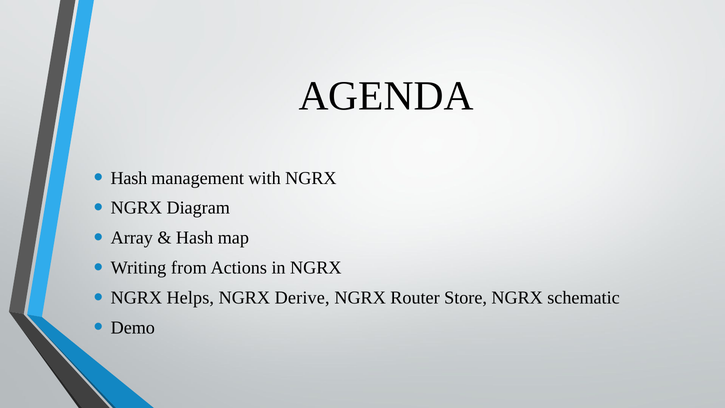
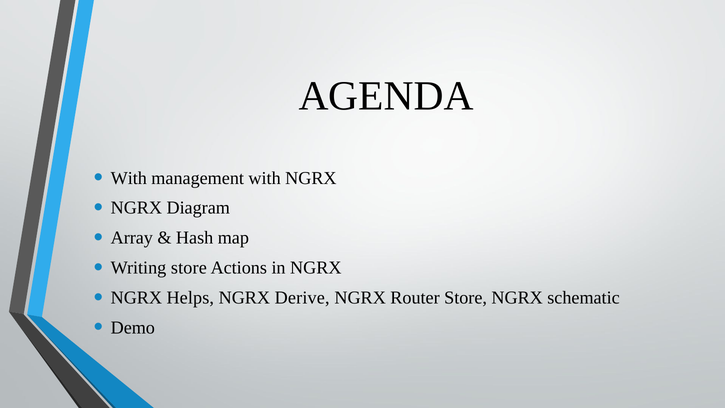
Hash: Hash -> With (129, 178)
Writing from: from -> store (189, 268)
